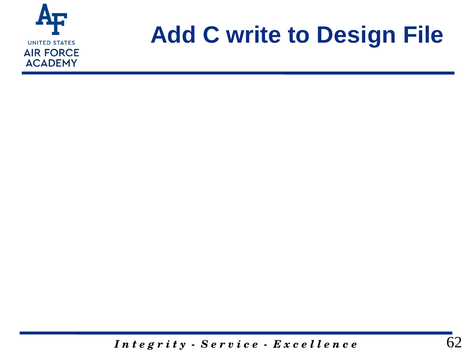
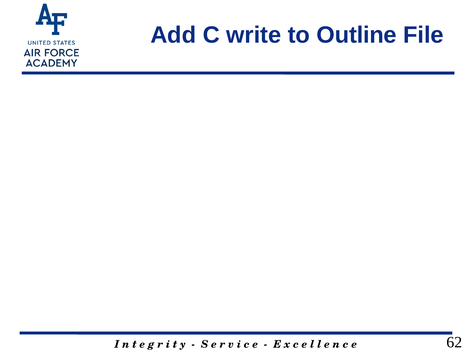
Design: Design -> Outline (357, 35)
